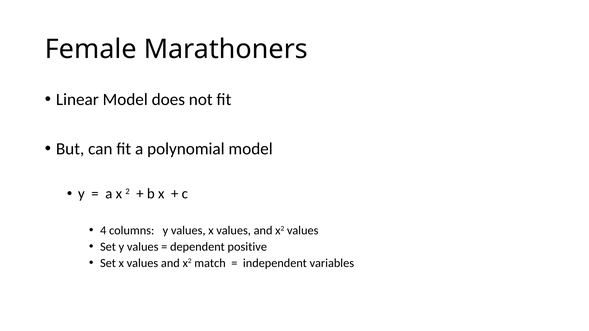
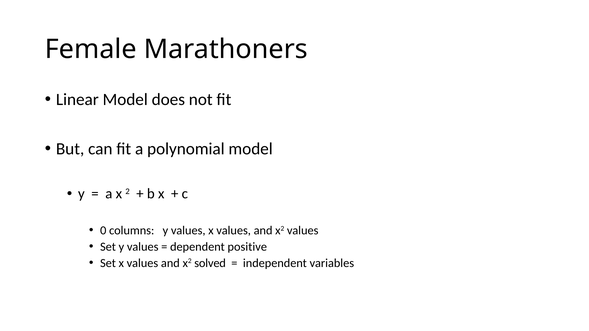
4: 4 -> 0 (103, 231)
match: match -> solved (210, 263)
